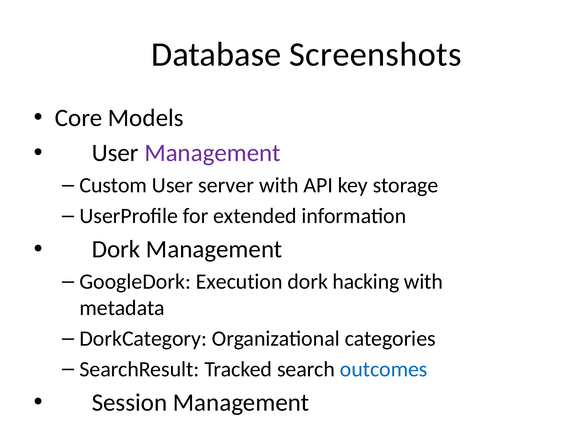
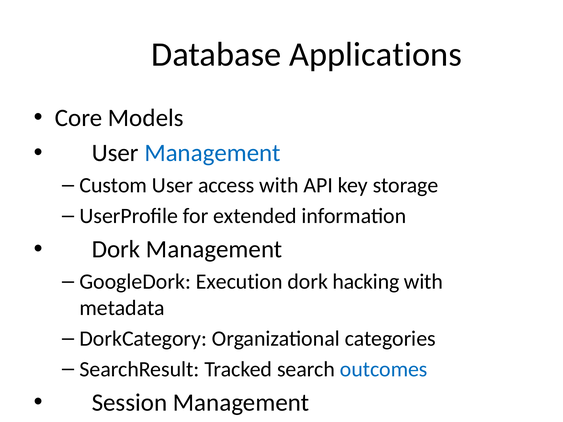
Screenshots: Screenshots -> Applications (375, 55)
Management colour: purple -> blue (212, 153)
server: server -> access (226, 185)
